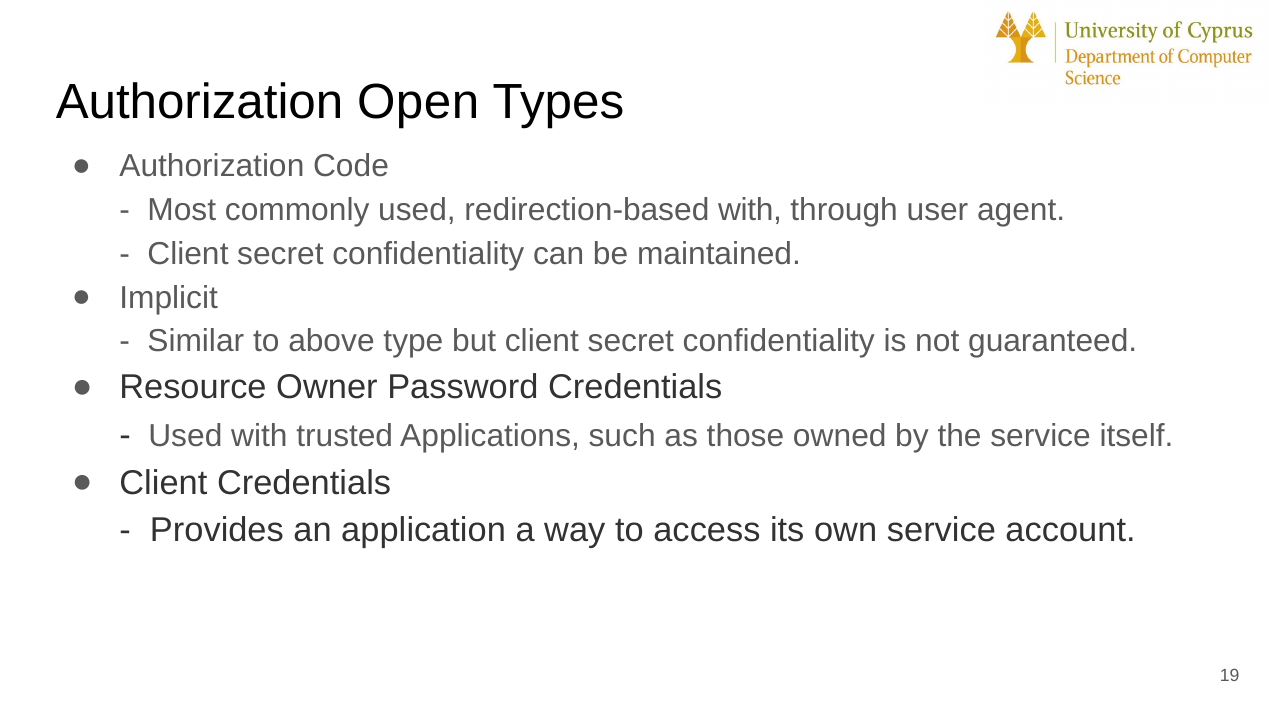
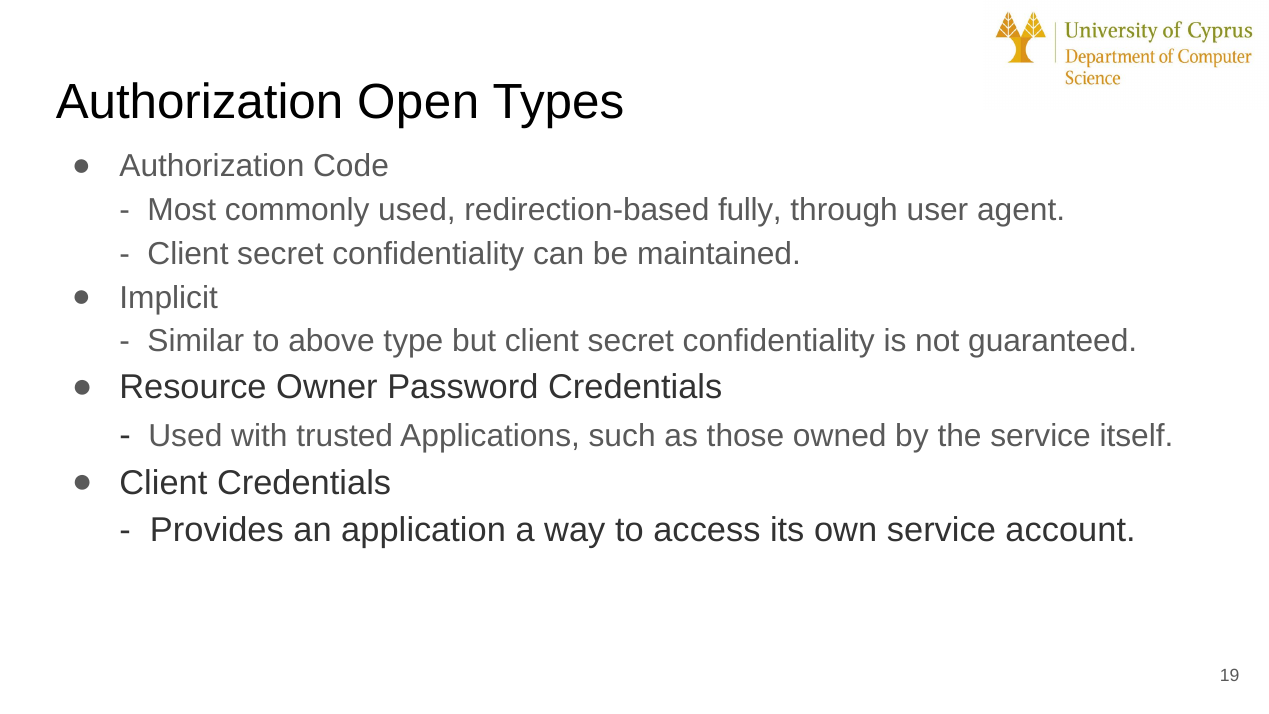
redirection-based with: with -> fully (750, 210)
